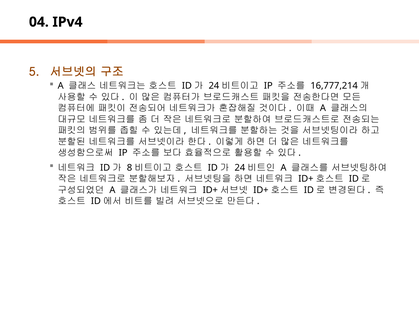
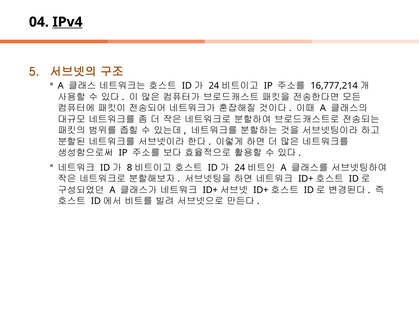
IPv4 underline: none -> present (67, 22)
